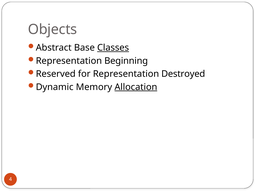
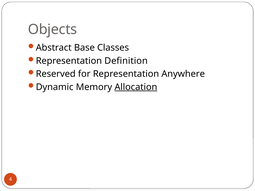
Classes underline: present -> none (113, 48)
Beginning: Beginning -> Definition (126, 61)
Destroyed: Destroyed -> Anywhere (183, 74)
